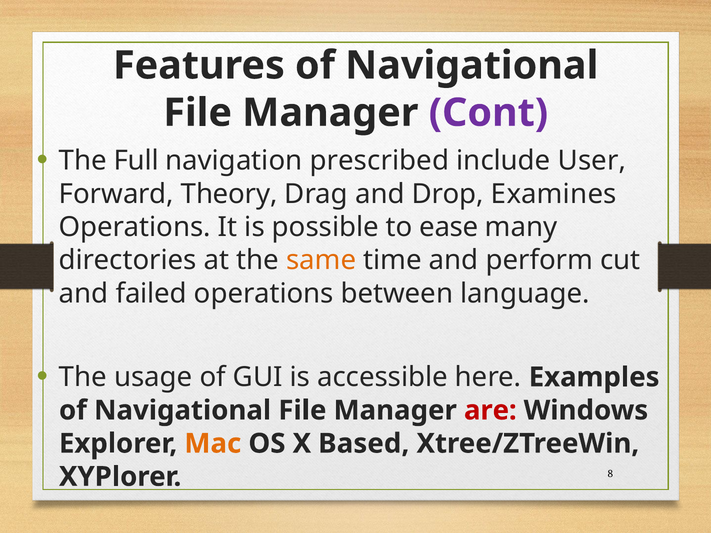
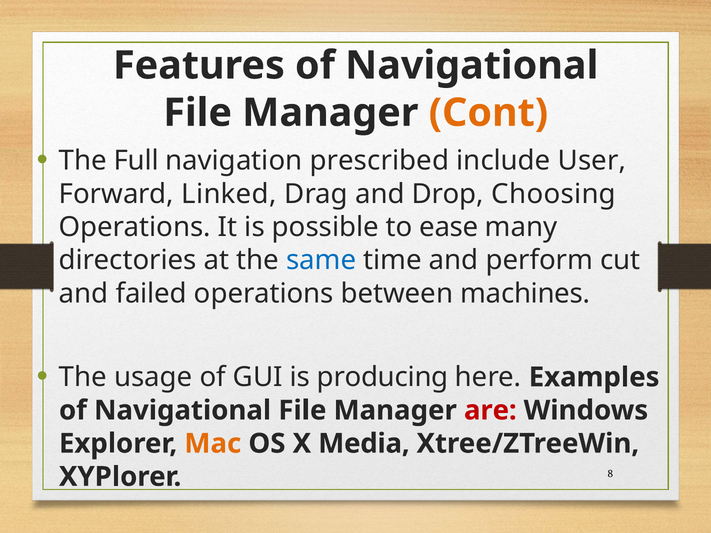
Cont colour: purple -> orange (488, 113)
Theory: Theory -> Linked (229, 194)
Examines: Examines -> Choosing (554, 194)
same colour: orange -> blue (321, 260)
language: language -> machines (525, 294)
accessible: accessible -> producing (383, 377)
Based: Based -> Media (364, 444)
